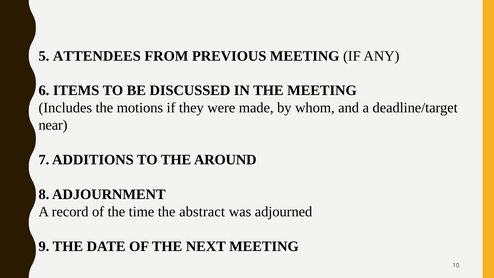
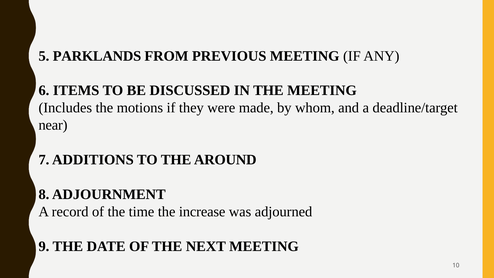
ATTENDEES: ATTENDEES -> PARKLANDS (97, 56)
abstract: abstract -> increase (202, 212)
